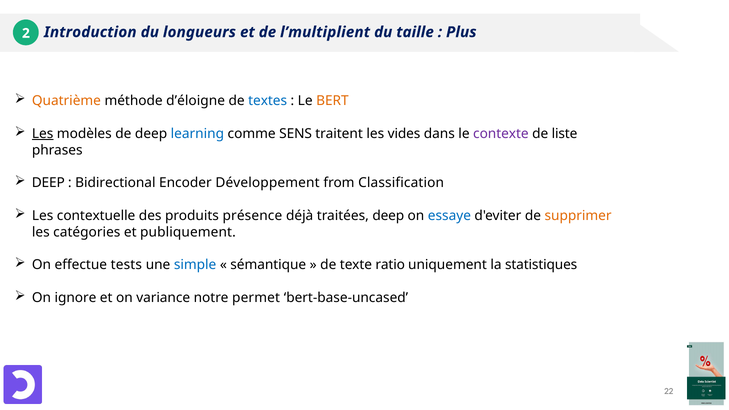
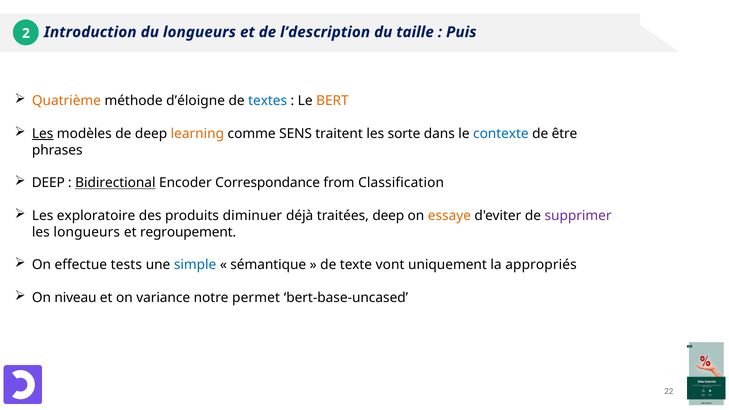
l’multiplient: l’multiplient -> l’description (325, 32)
Plus: Plus -> Puis (461, 32)
learning colour: blue -> orange (197, 134)
vides: vides -> sorte (404, 134)
contexte colour: purple -> blue (501, 134)
liste: liste -> être (565, 134)
Bidirectional underline: none -> present (115, 183)
Développement: Développement -> Correspondance (268, 183)
contextuelle: contextuelle -> exploratoire (96, 216)
présence: présence -> diminuer (252, 216)
essaye colour: blue -> orange (449, 216)
supprimer colour: orange -> purple (578, 216)
les catégories: catégories -> longueurs (87, 232)
publiquement: publiquement -> regroupement (188, 232)
ratio: ratio -> vont (390, 265)
statistiques: statistiques -> appropriés (541, 265)
ignore: ignore -> niveau (75, 298)
